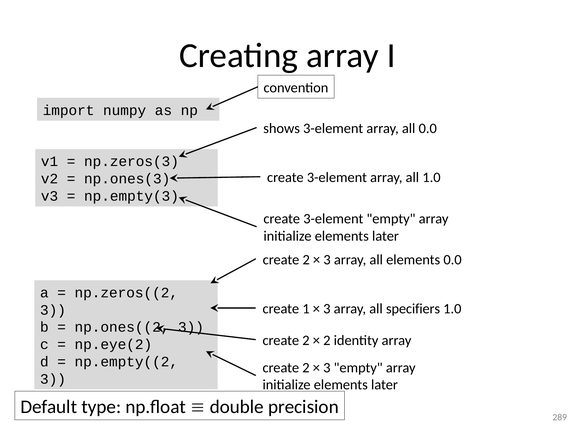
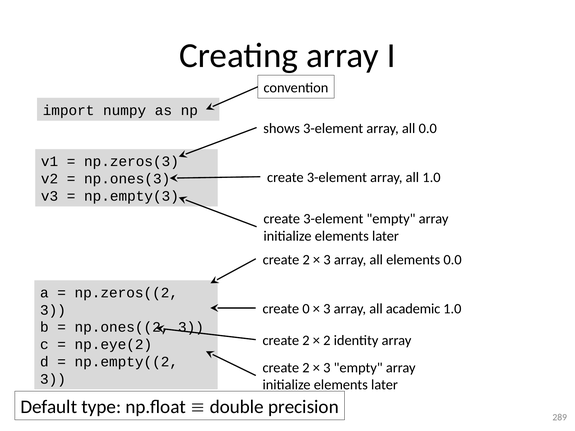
1: 1 -> 0 (306, 309)
specifiers: specifiers -> academic (413, 309)
